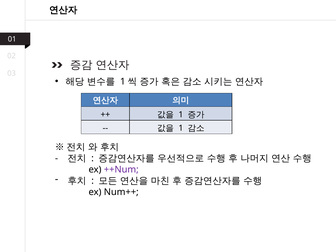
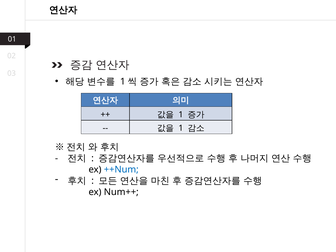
++Num colour: purple -> blue (121, 170)
